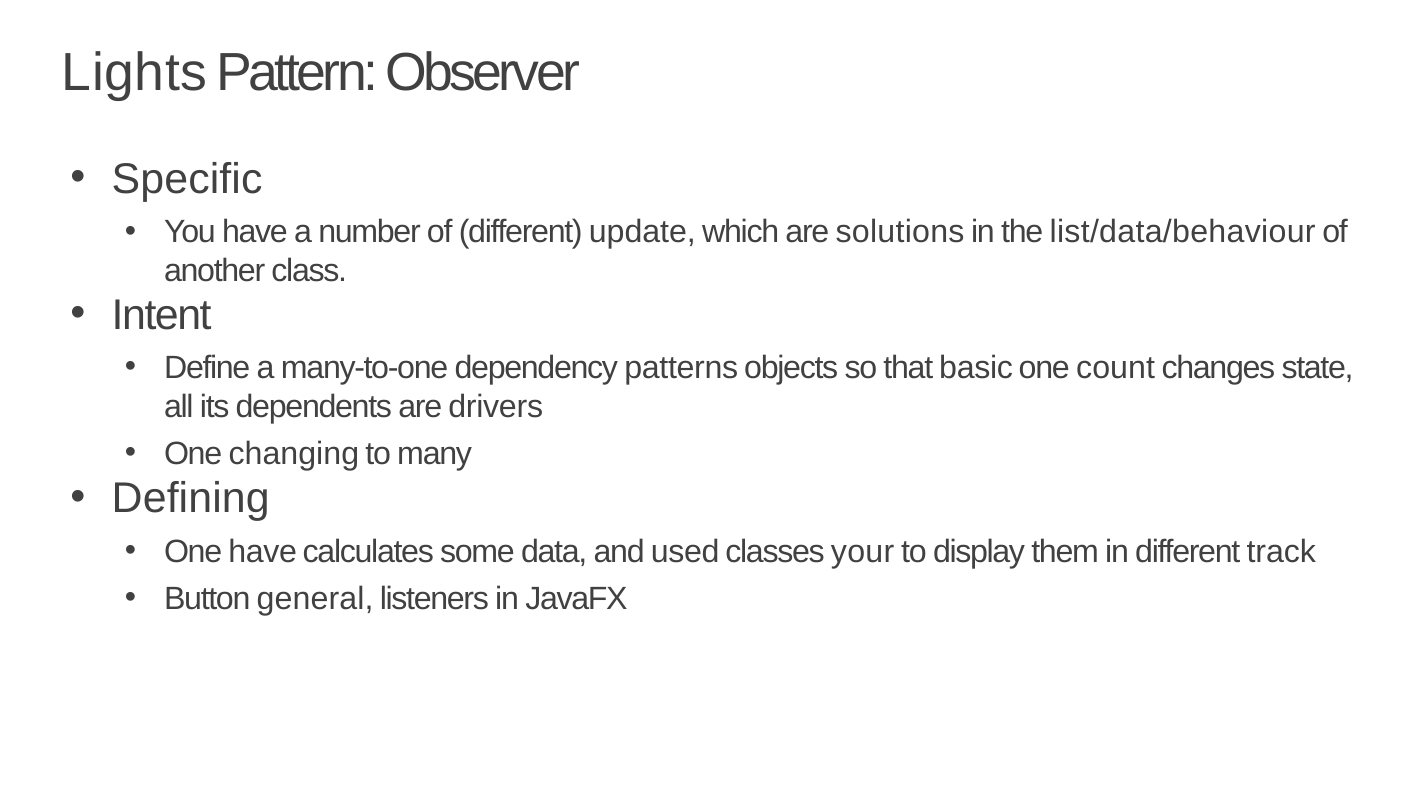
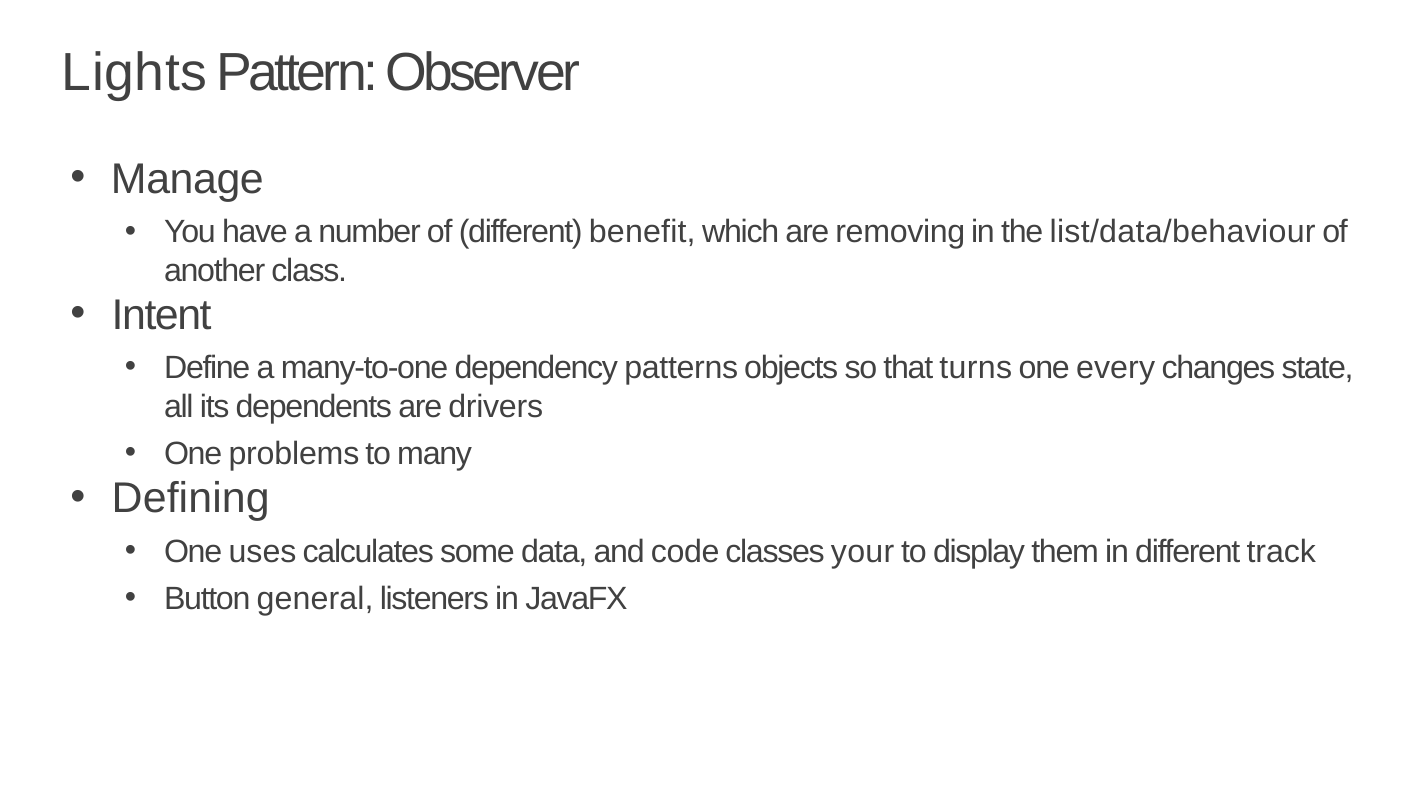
Specific: Specific -> Manage (187, 179)
update: update -> benefit (642, 232)
solutions: solutions -> removing (900, 232)
basic: basic -> turns (976, 368)
count: count -> every (1116, 368)
changing: changing -> problems (294, 454)
One have: have -> uses (262, 551)
used: used -> code (685, 551)
